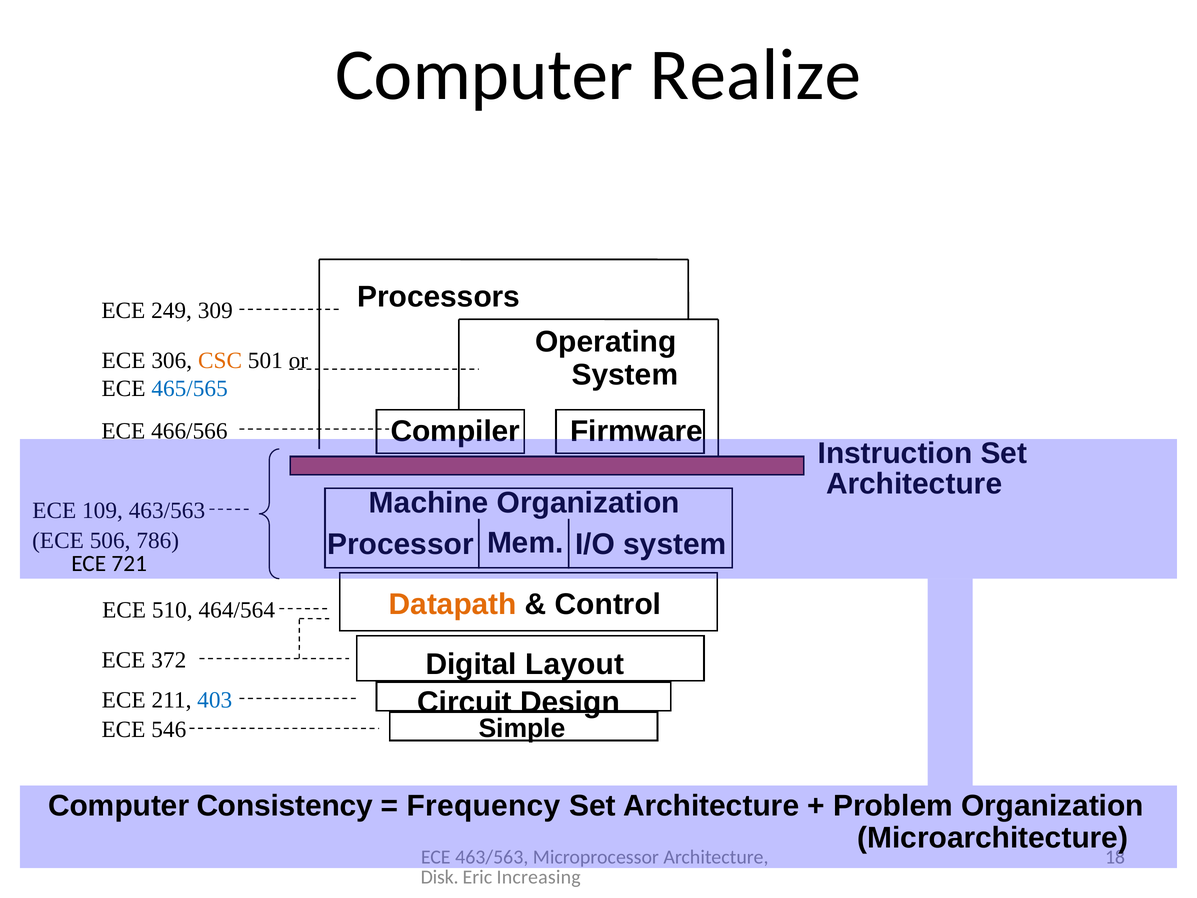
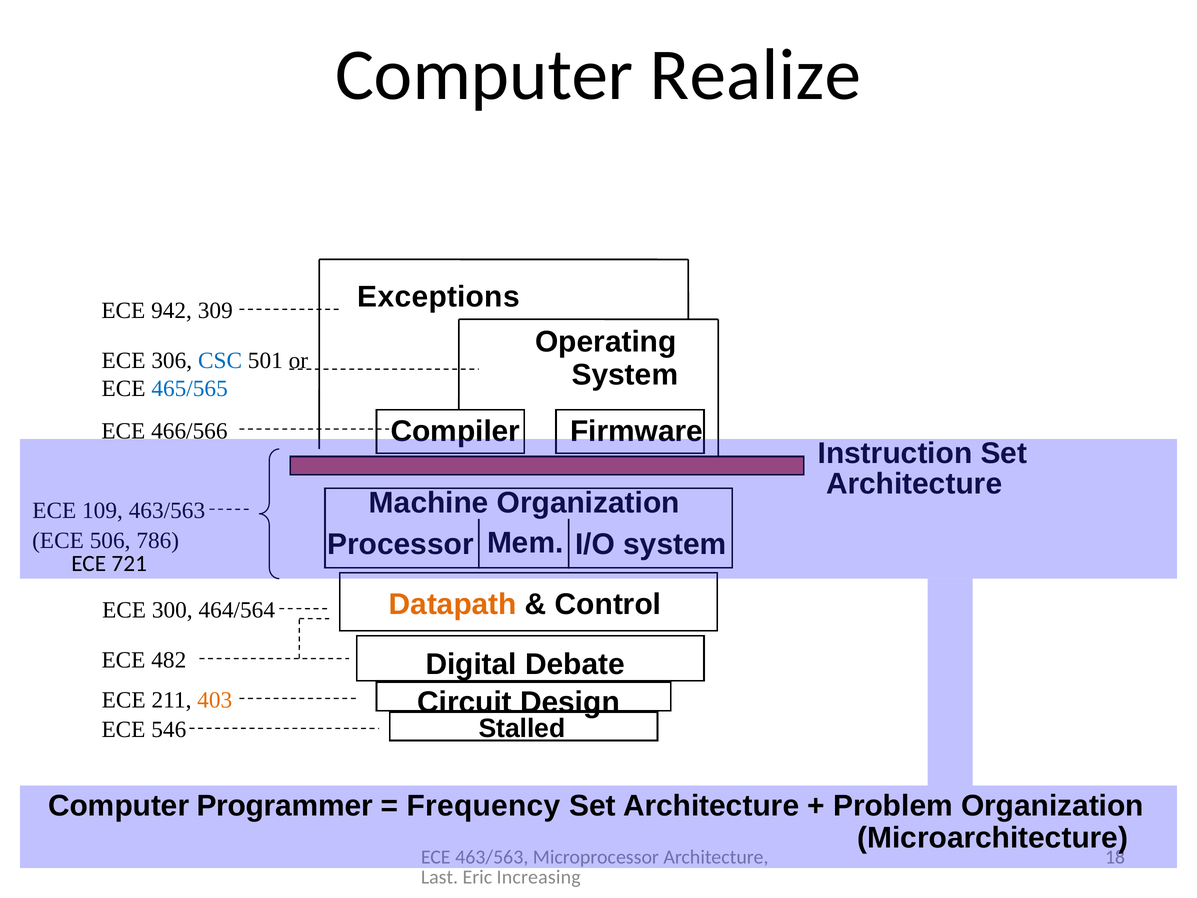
Processors: Processors -> Exceptions (439, 297)
249: 249 -> 942 (172, 311)
CSC colour: orange -> blue (220, 361)
510: 510 -> 300 (172, 610)
372: 372 -> 482 (169, 660)
Layout: Layout -> Debate (575, 664)
403 colour: blue -> orange (215, 700)
Simple: Simple -> Stalled (522, 728)
Consistency: Consistency -> Programmer (285, 806)
Disk: Disk -> Last (440, 877)
